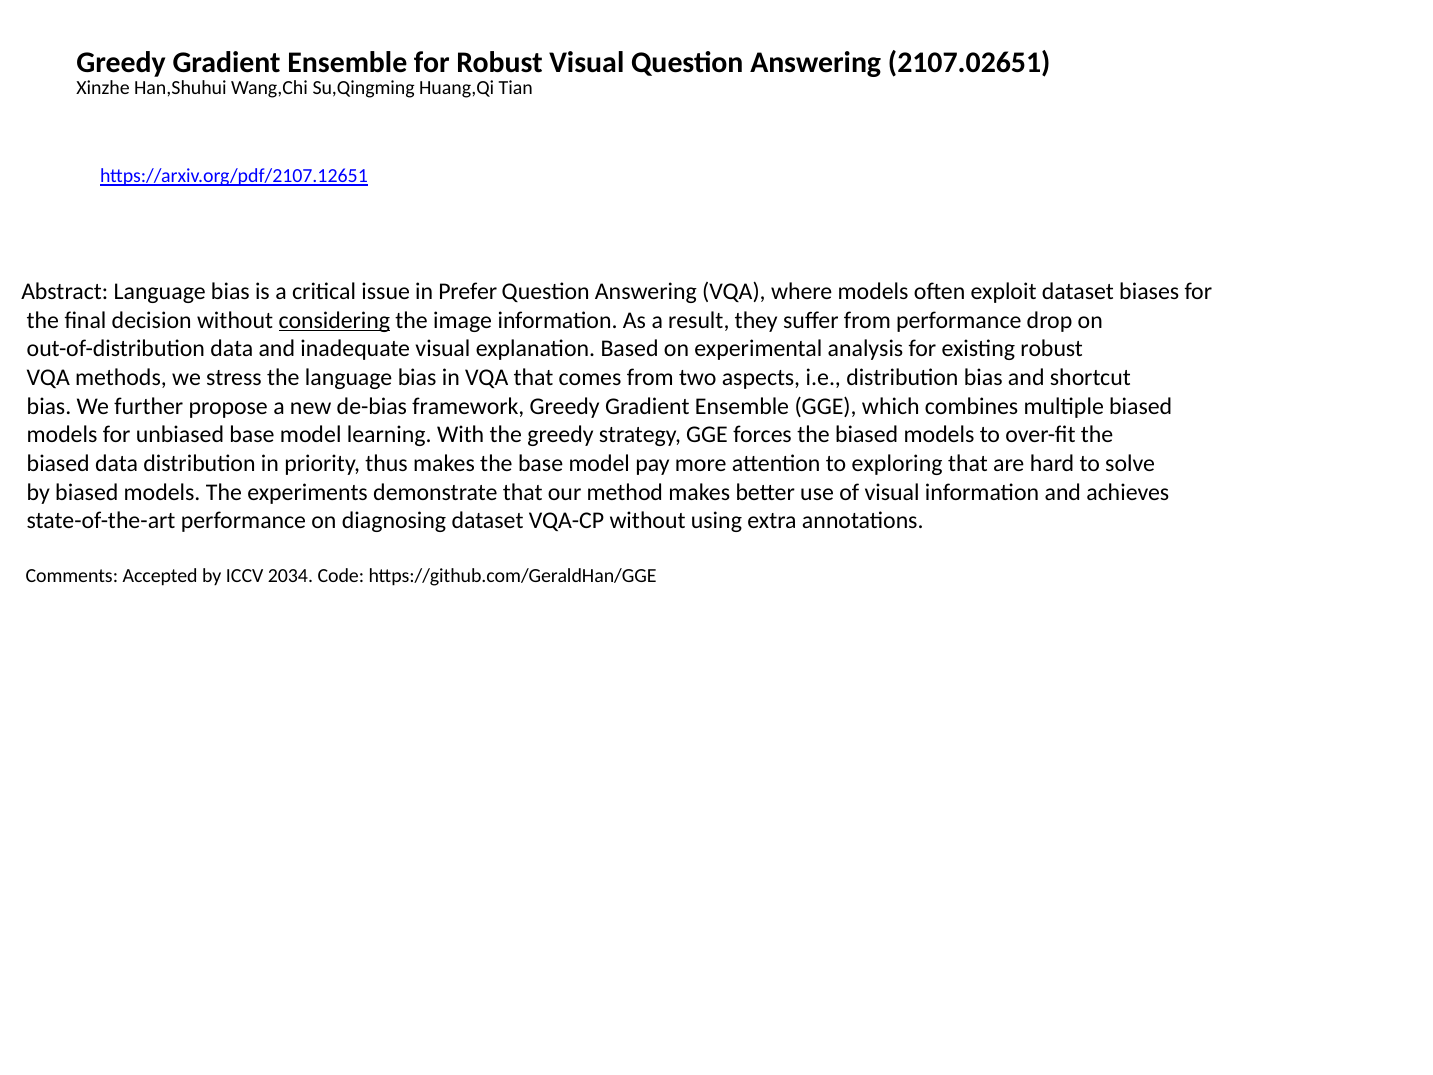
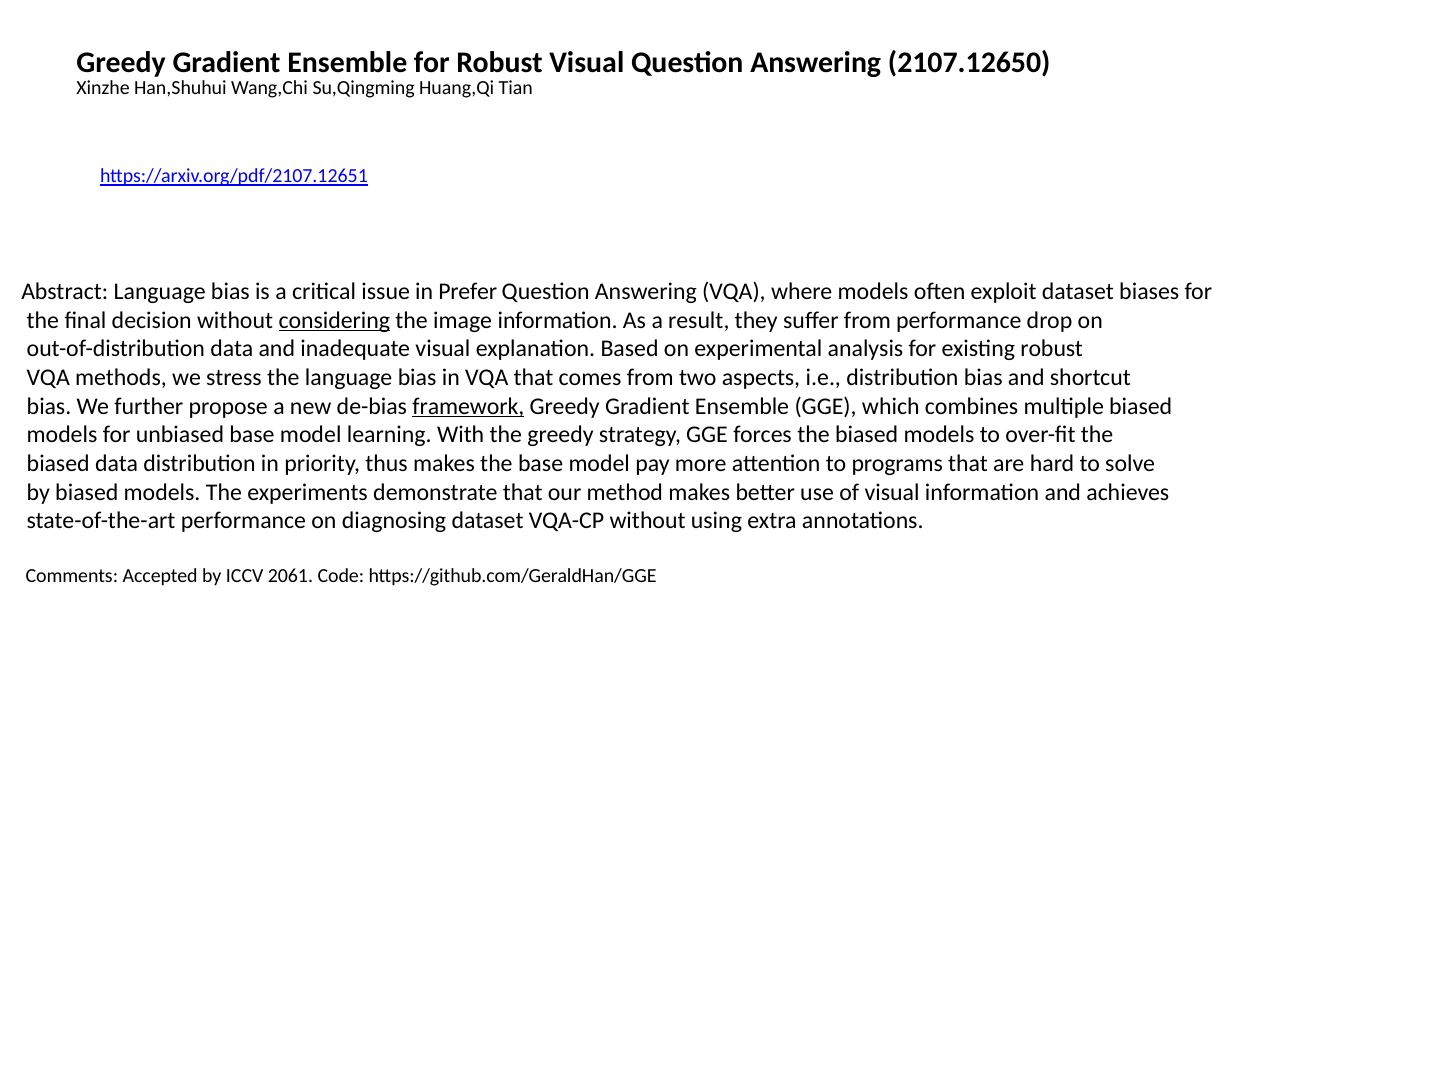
2107.02651: 2107.02651 -> 2107.12650 (969, 63)
framework underline: none -> present (468, 406)
exploring: exploring -> programs (897, 464)
2034: 2034 -> 2061 (290, 576)
